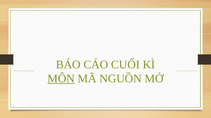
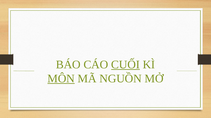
CUỐI underline: none -> present (125, 65)
